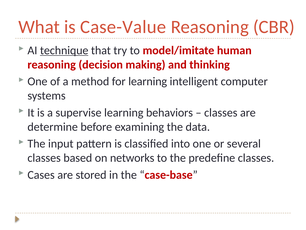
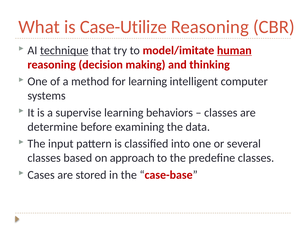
Case-Value: Case-Value -> Case-Utilize (123, 27)
human underline: none -> present (234, 50)
networks: networks -> approach (132, 158)
